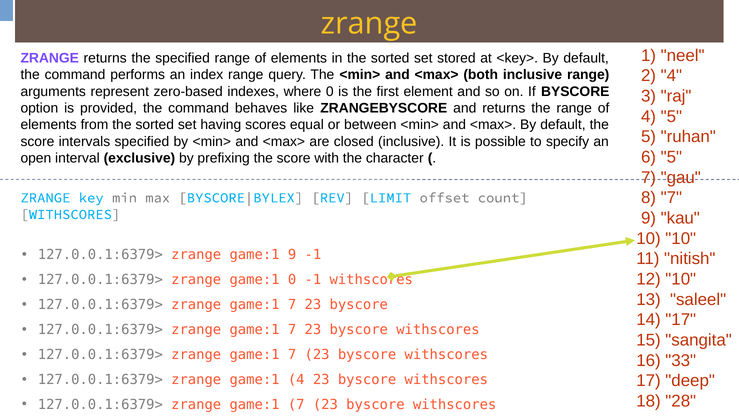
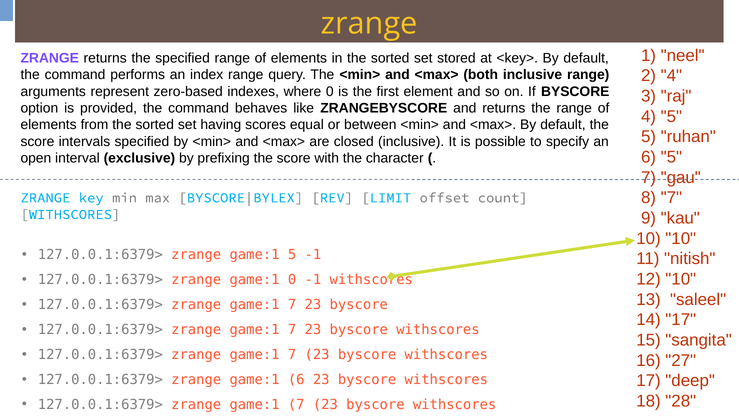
game:1 9: 9 -> 5 (292, 255)
33: 33 -> 27 (681, 360)
game:1 4: 4 -> 6 (296, 379)
